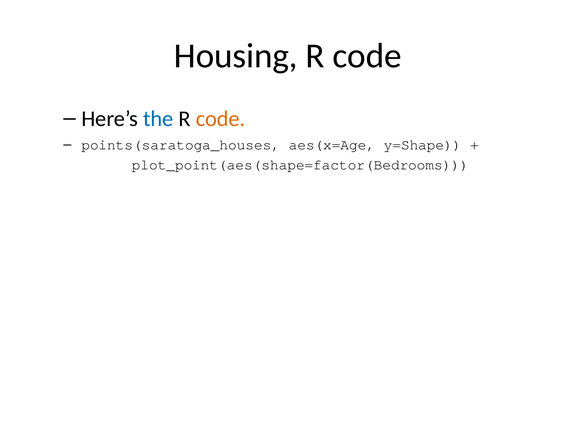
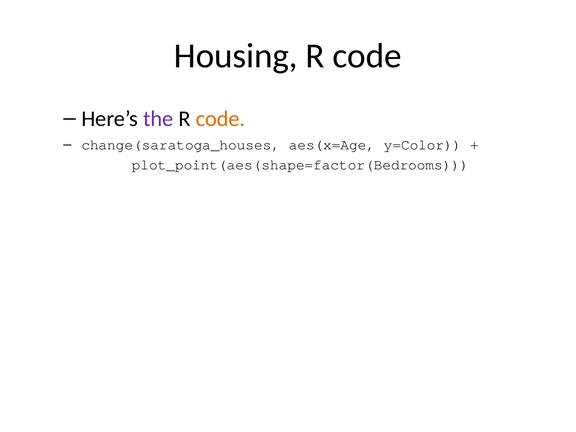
the colour: blue -> purple (158, 119)
points(saratoga_houses: points(saratoga_houses -> change(saratoga_houses (181, 145)
y=Shape: y=Shape -> y=Color (423, 145)
